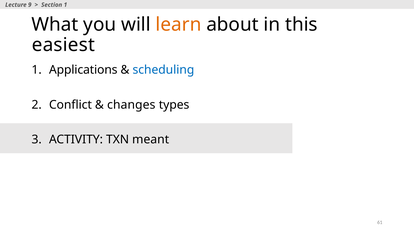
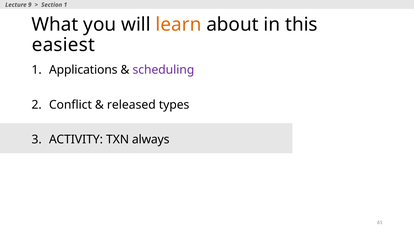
scheduling colour: blue -> purple (163, 70)
changes: changes -> released (131, 105)
meant: meant -> always (151, 139)
